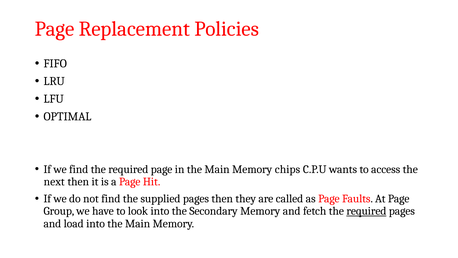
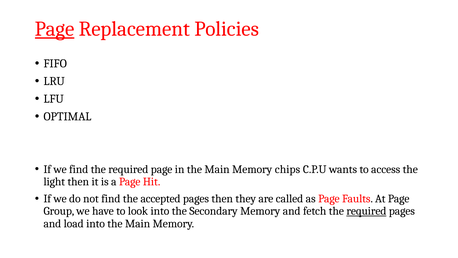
Page underline: none -> present (55, 29)
next: next -> light (54, 181)
supplied: supplied -> accepted (161, 199)
